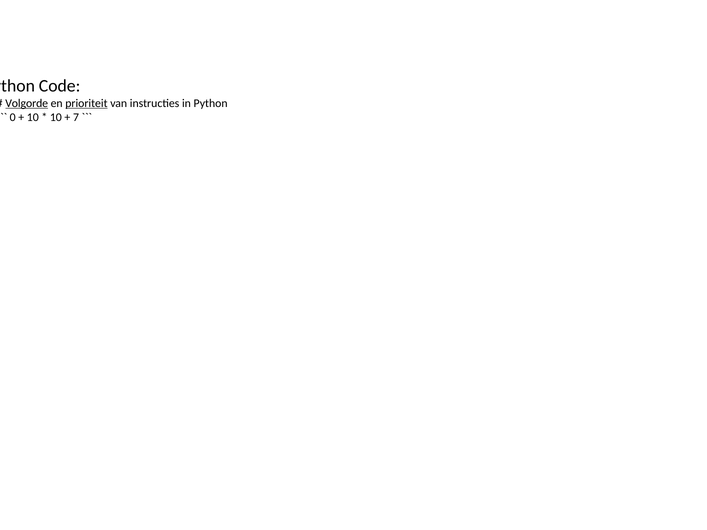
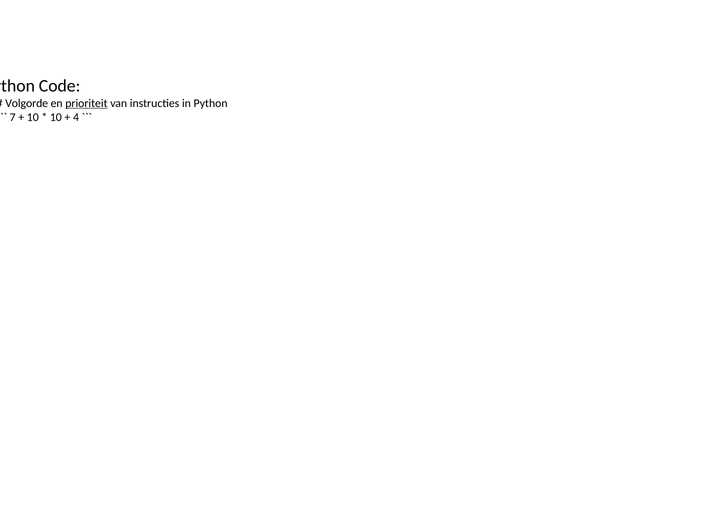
Volgorde underline: present -> none (27, 103)
0: 0 -> 7 (13, 117)
7: 7 -> 4 (76, 117)
